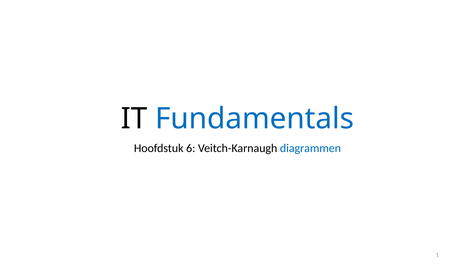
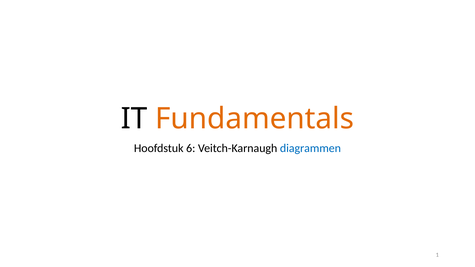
Fundamentals colour: blue -> orange (255, 119)
